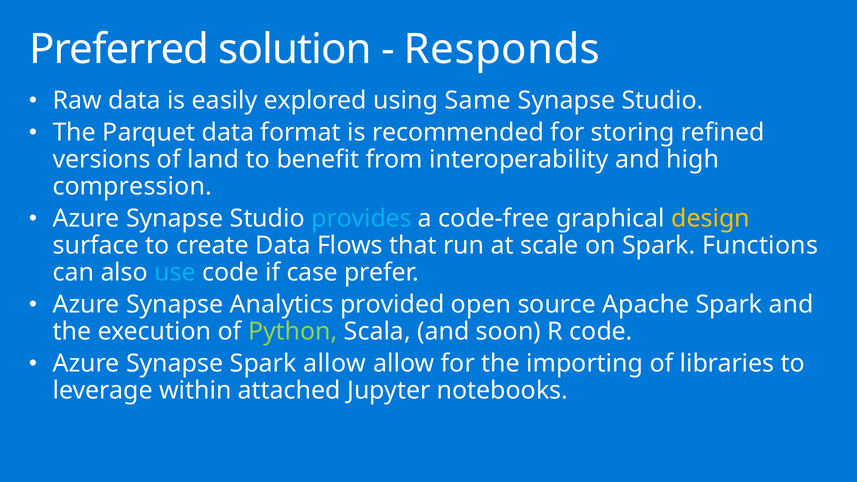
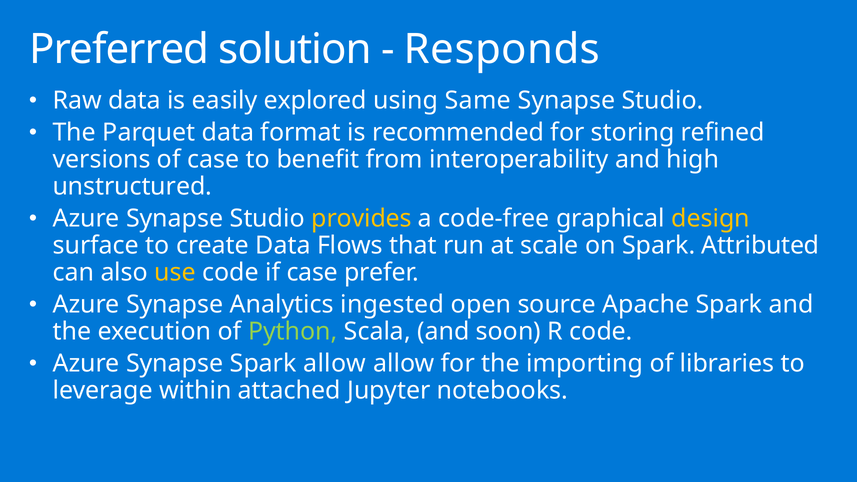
of land: land -> case (213, 160)
compression: compression -> unstructured (132, 187)
provides colour: light blue -> yellow (361, 219)
Functions: Functions -> Attributed (760, 246)
use colour: light blue -> yellow (175, 273)
provided: provided -> ingested (392, 305)
